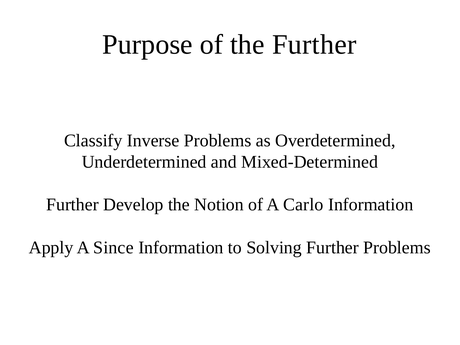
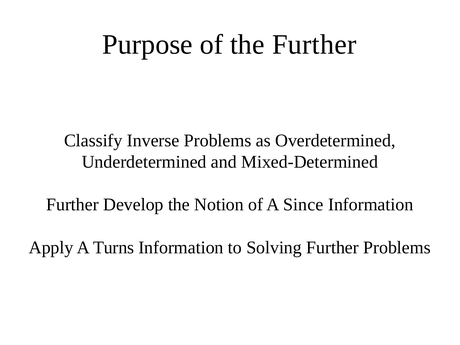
Carlo: Carlo -> Since (303, 205)
Since: Since -> Turns (114, 248)
